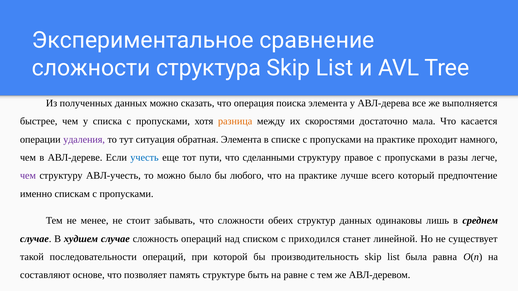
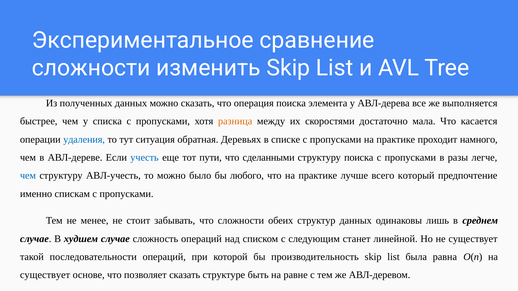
структура: структура -> изменить (208, 68)
удаления colour: purple -> blue (84, 140)
обратная Элемента: Элемента -> Деревьях (241, 140)
структуру правое: правое -> поиска (359, 158)
чем colour: purple -> blue (28, 176)
приходился: приходился -> следующим (314, 239)
составляют: составляют -> существует (45, 275)
позволяет память: память -> сказать (185, 275)
